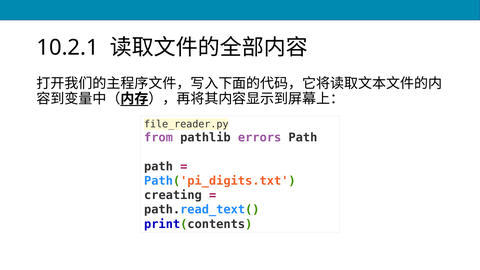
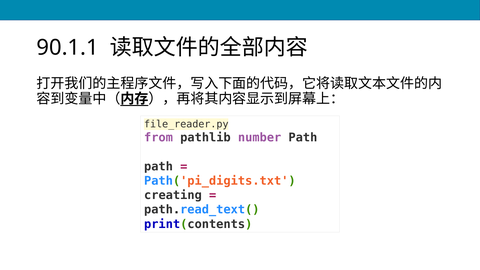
10.2.1: 10.2.1 -> 90.1.1 (68, 48)
errors: errors -> number (260, 138)
